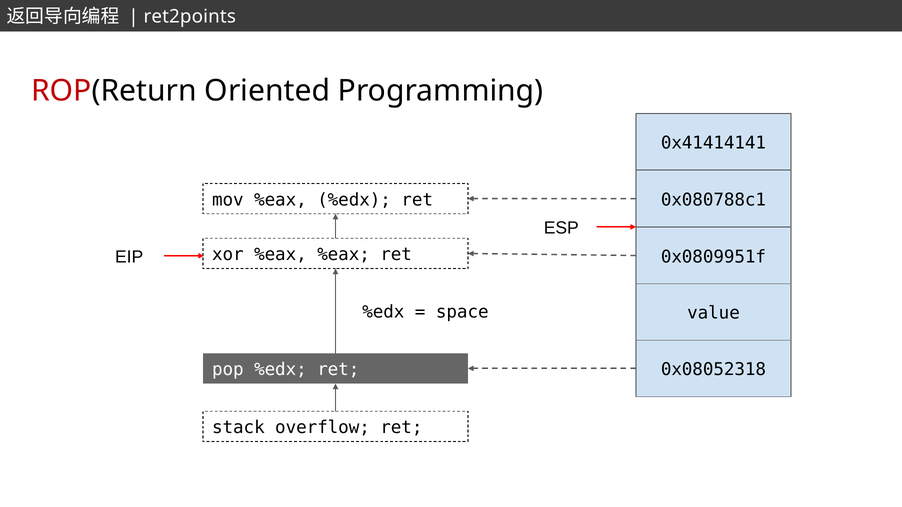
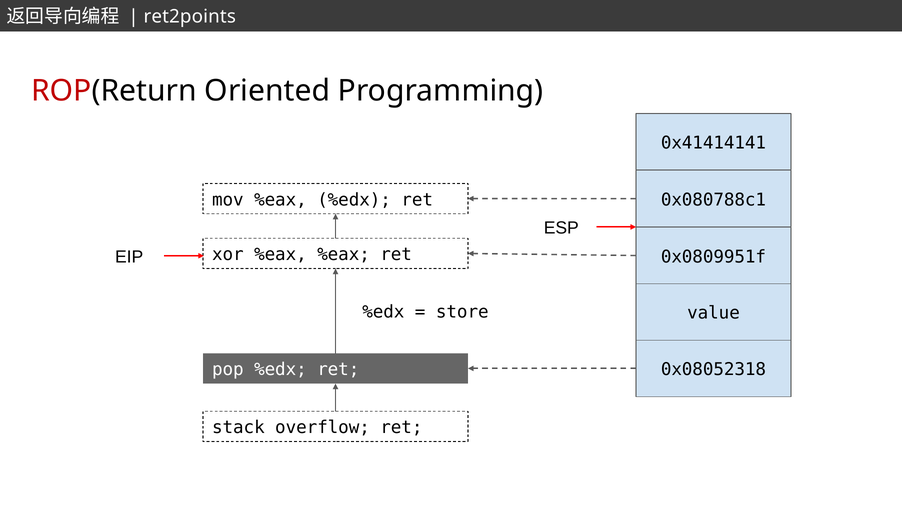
space: space -> store (462, 312)
